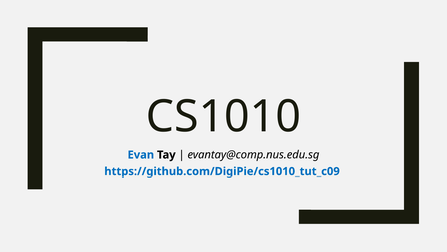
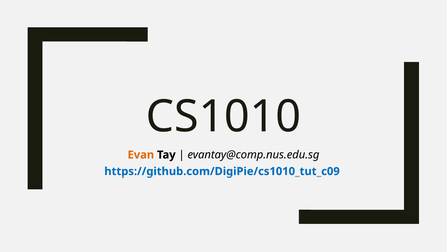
Evan colour: blue -> orange (141, 154)
